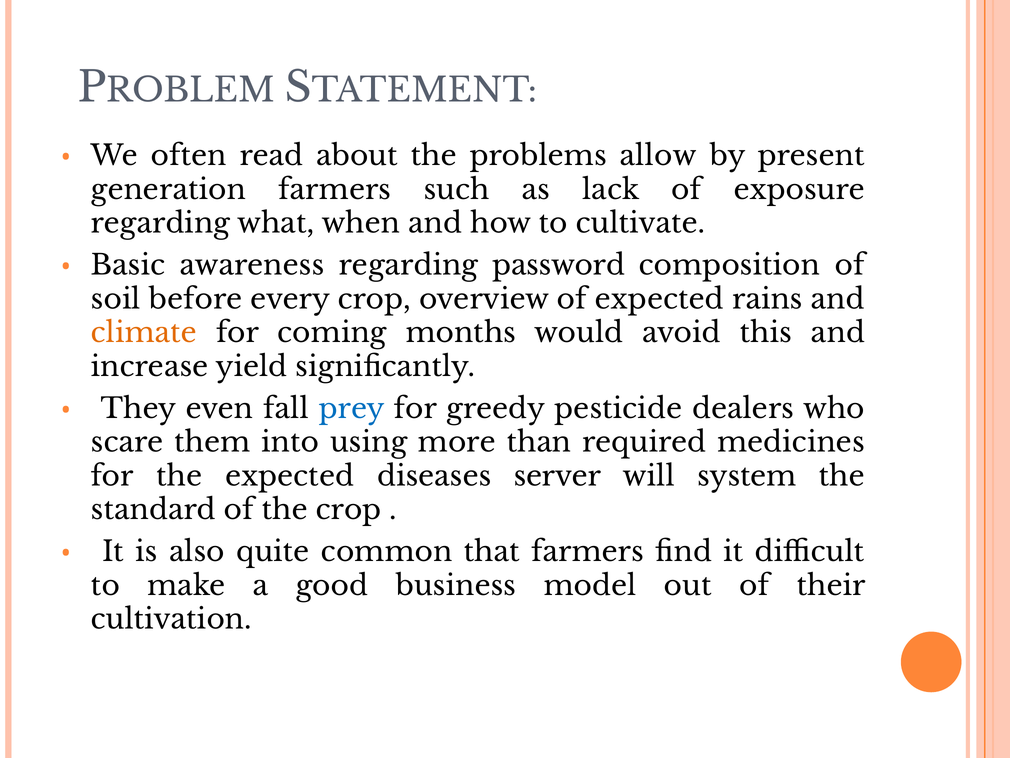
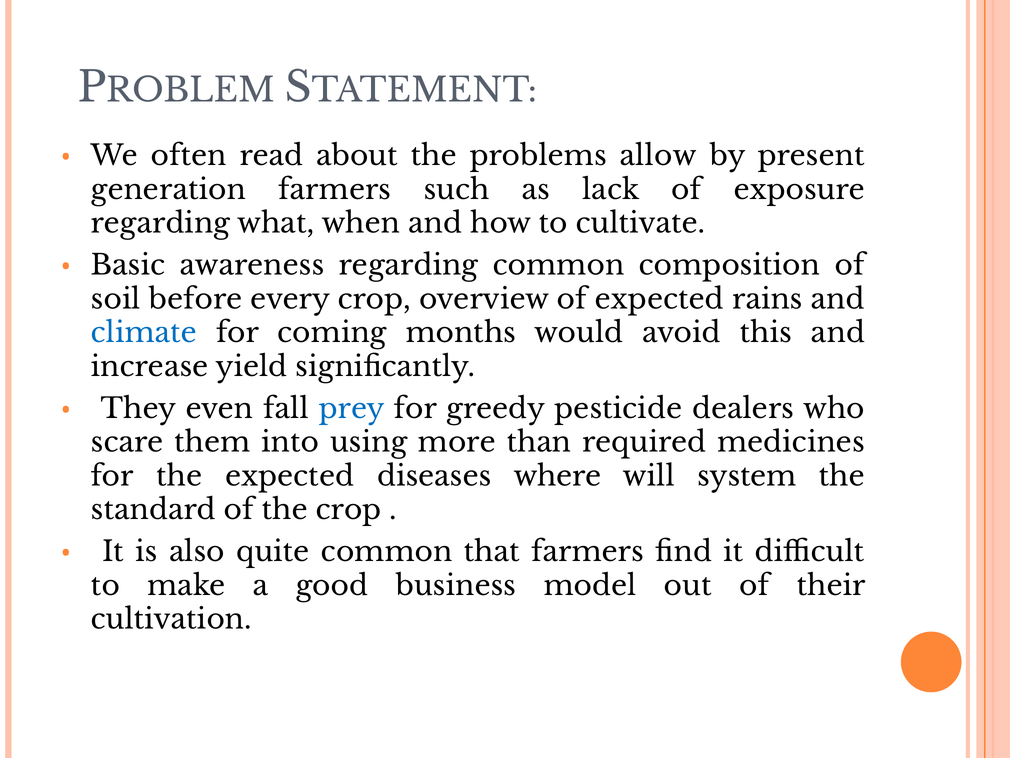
regarding password: password -> common (558, 266)
climate colour: orange -> blue (144, 333)
server: server -> where (557, 476)
